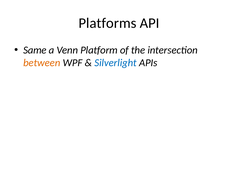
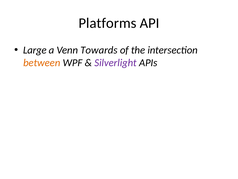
Same: Same -> Large (35, 50)
Platform: Platform -> Towards (99, 50)
Silverlight colour: blue -> purple (116, 63)
